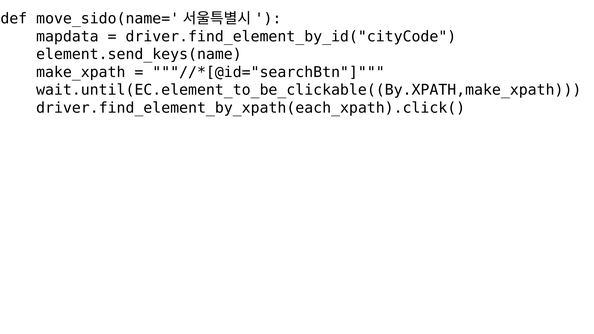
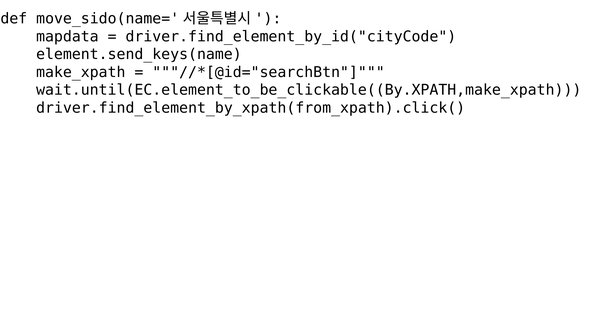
driver.find_element_by_xpath(each_xpath).click(: driver.find_element_by_xpath(each_xpath).click( -> driver.find_element_by_xpath(from_xpath).click( (251, 108)
